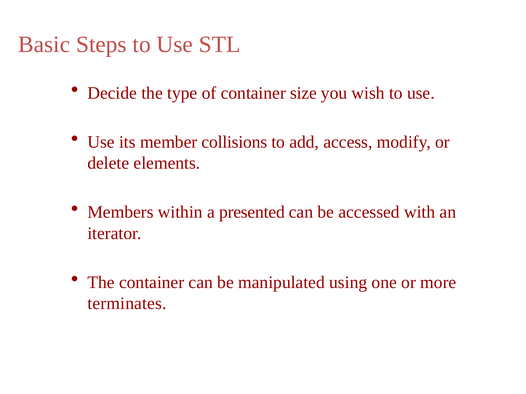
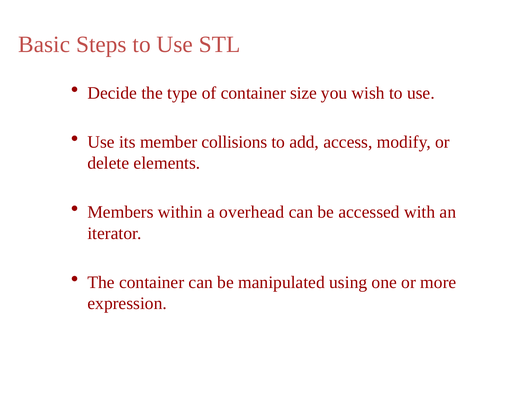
presented: presented -> overhead (252, 212)
terminates: terminates -> expression (127, 304)
